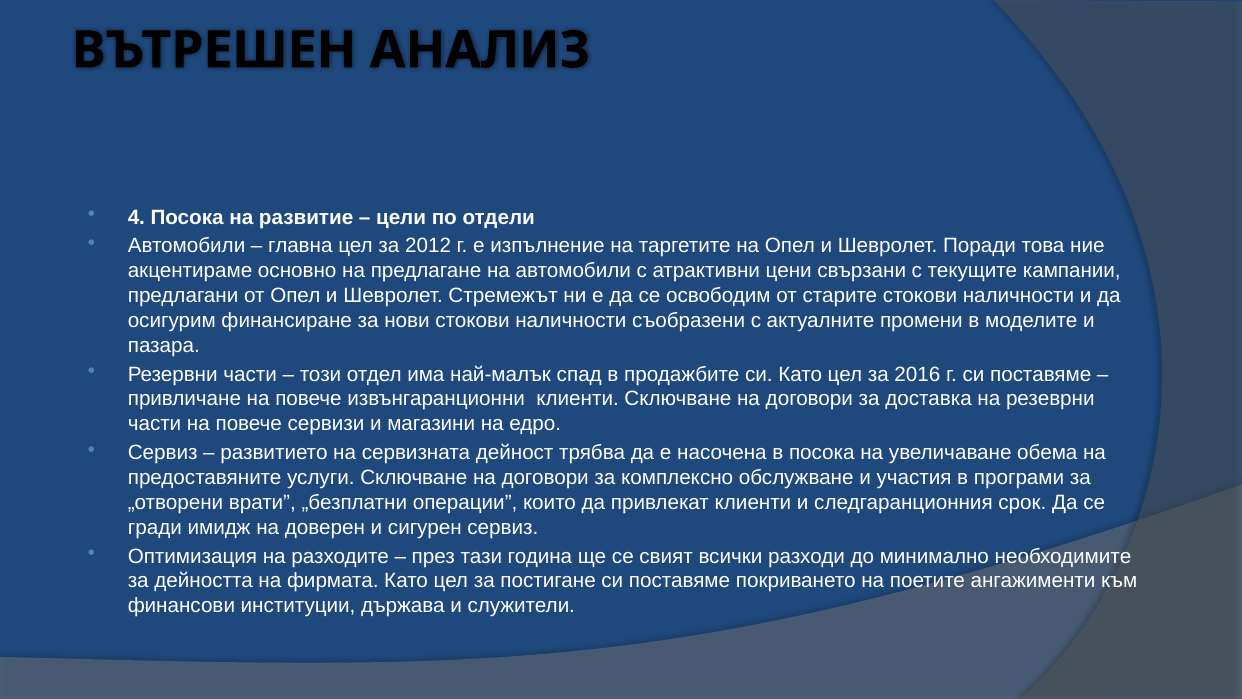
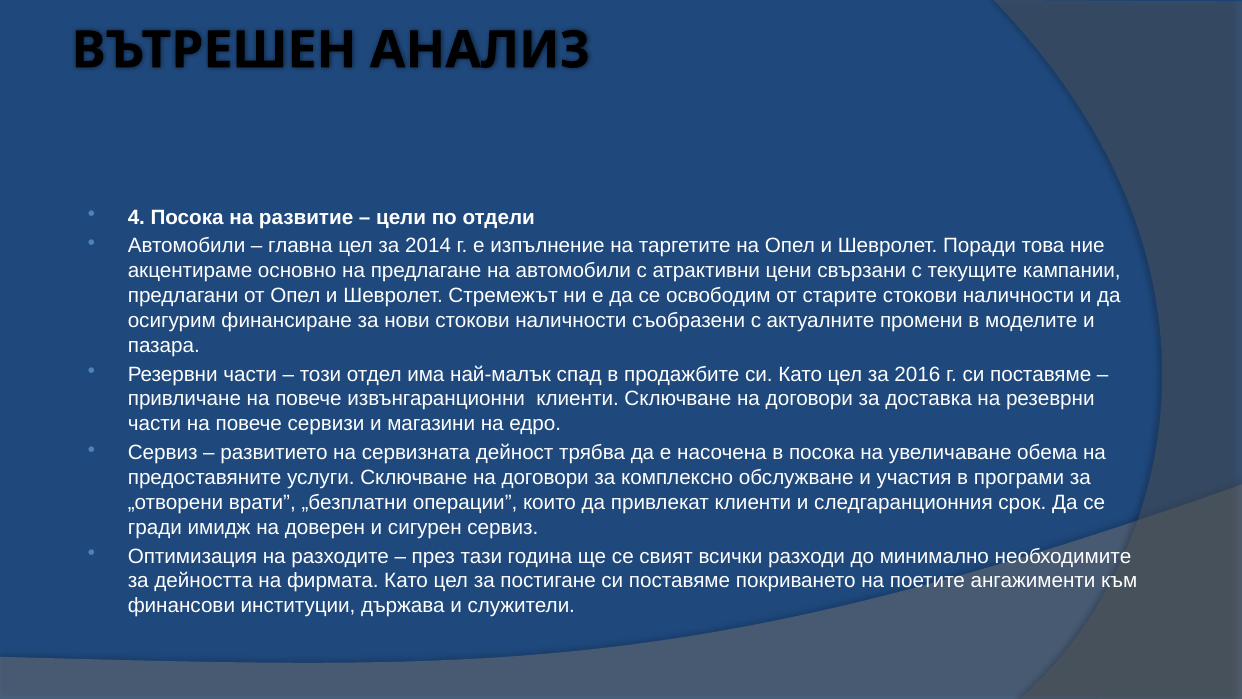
2012: 2012 -> 2014 (428, 246)
